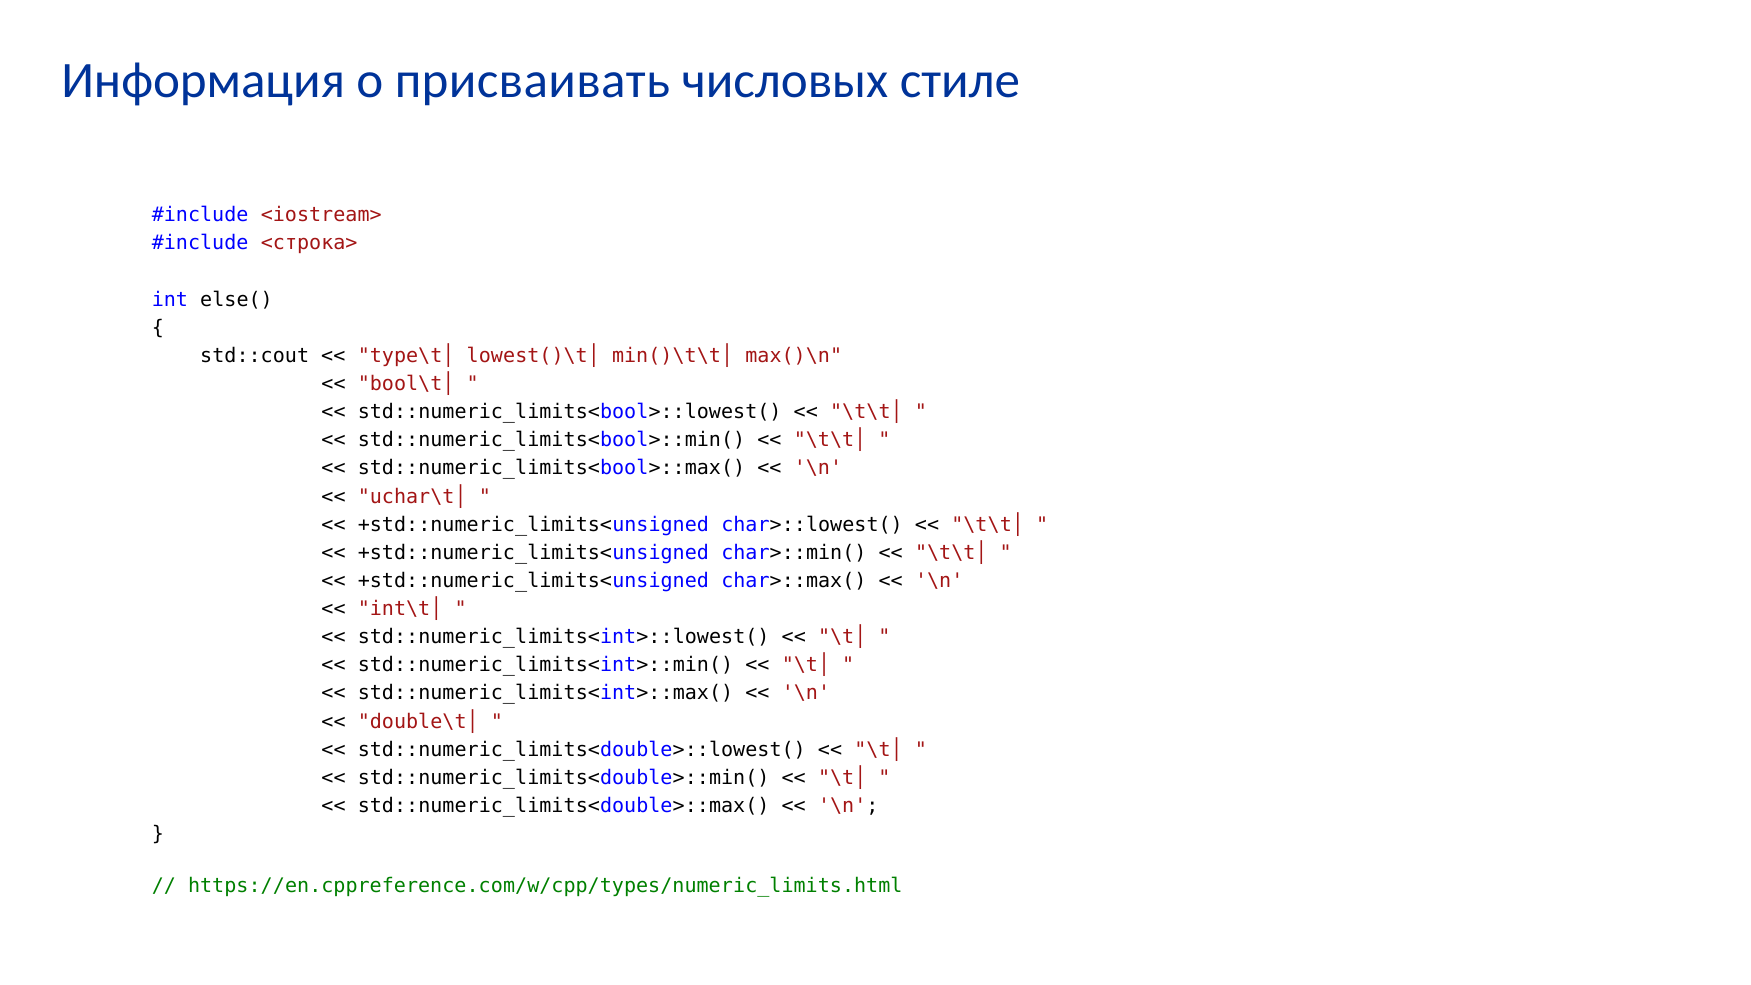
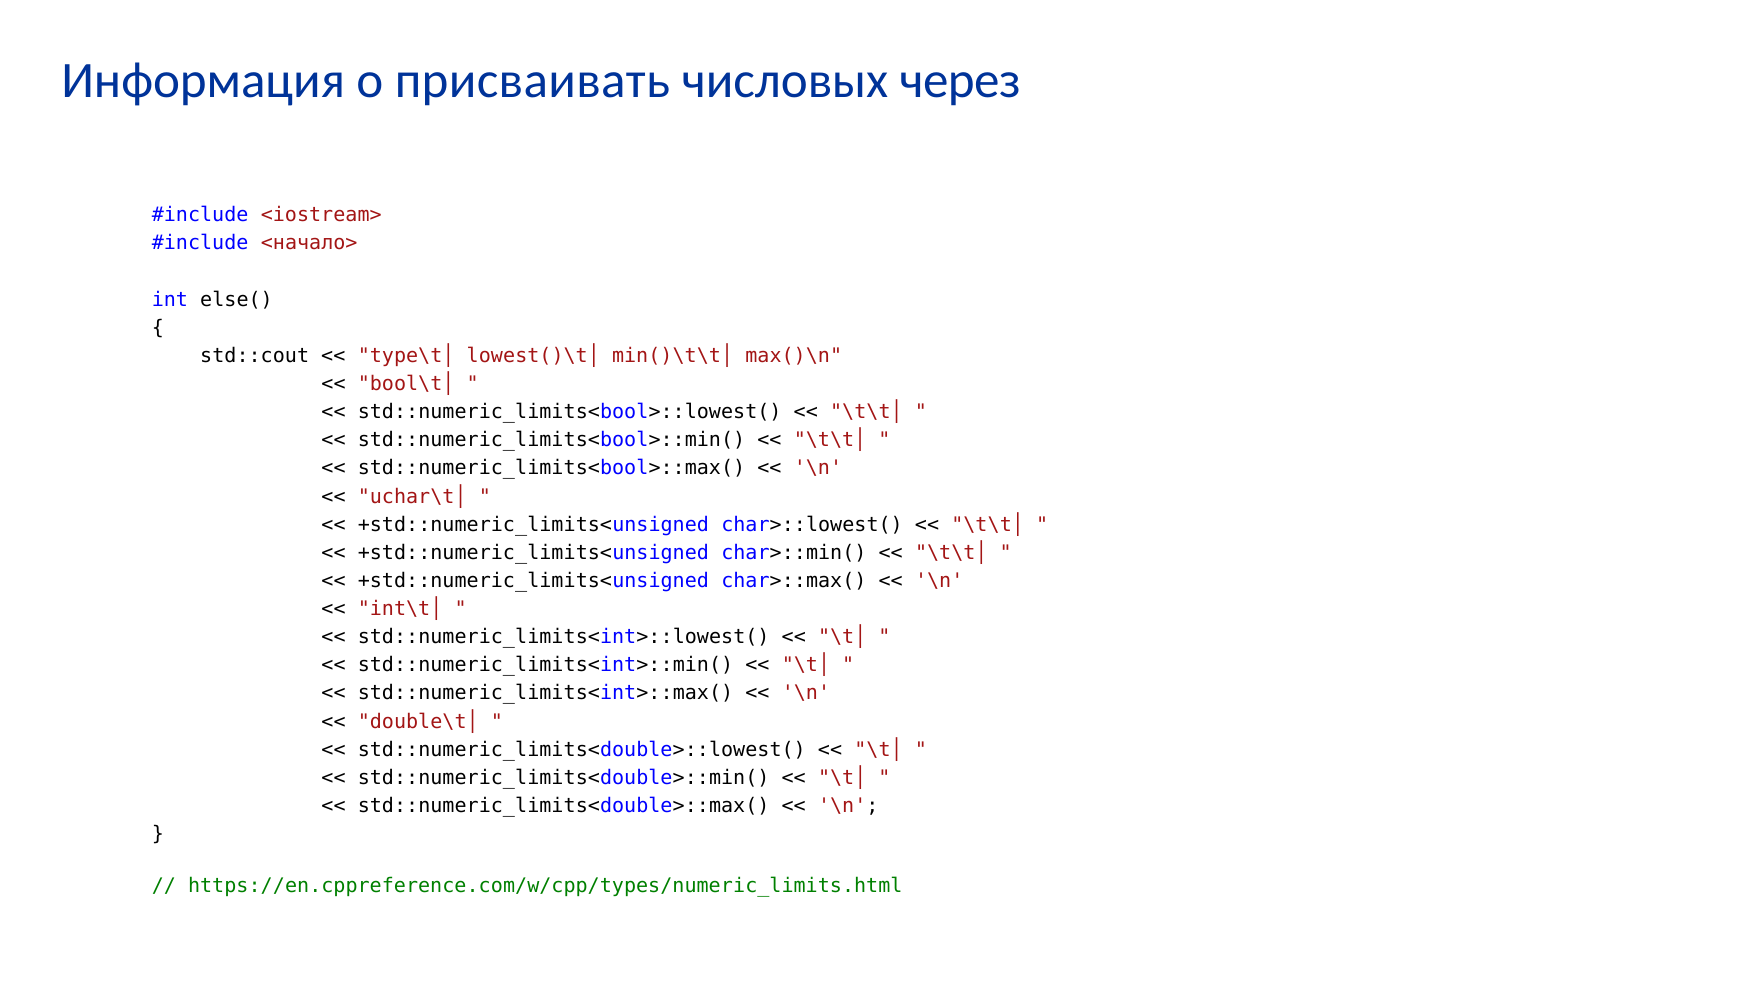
стиле: стиле -> через (960, 80)
<строка>: <строка> -> <начало> (309, 243)
